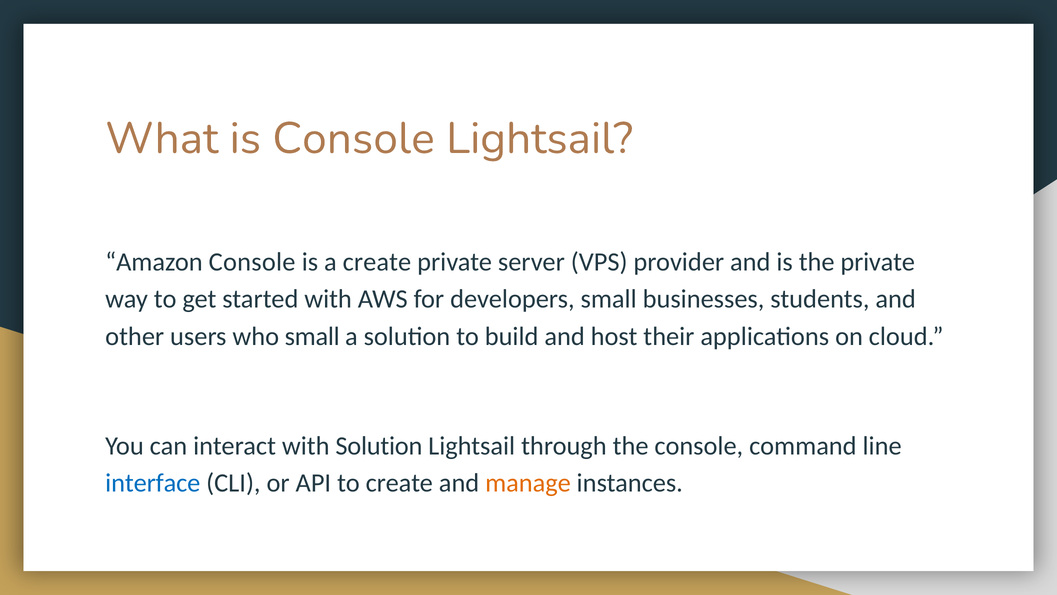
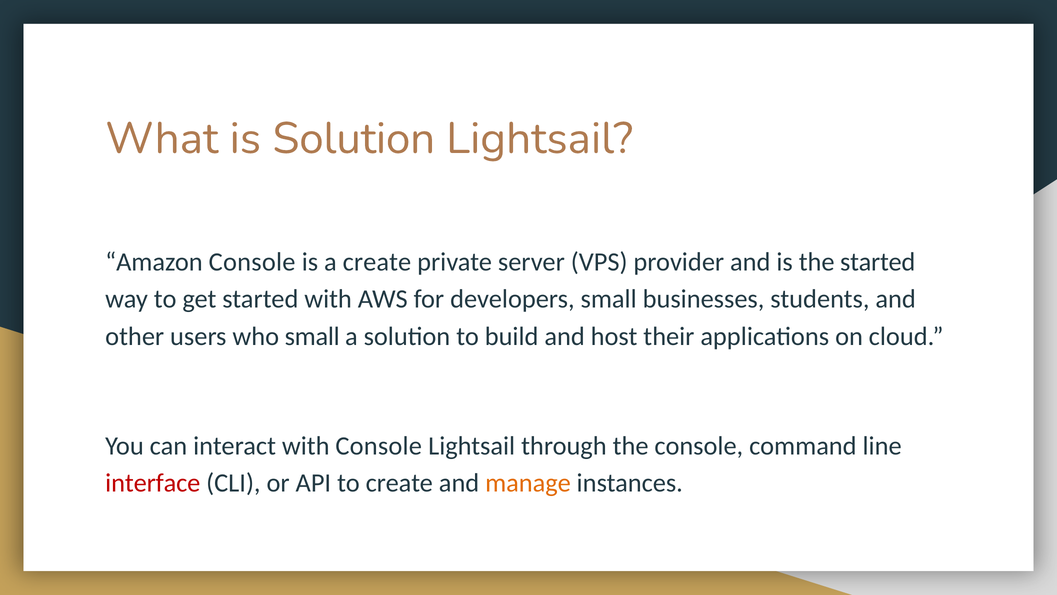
is Console: Console -> Solution (354, 138)
the private: private -> started (878, 262)
with Solution: Solution -> Console (379, 445)
interface colour: blue -> red (153, 483)
